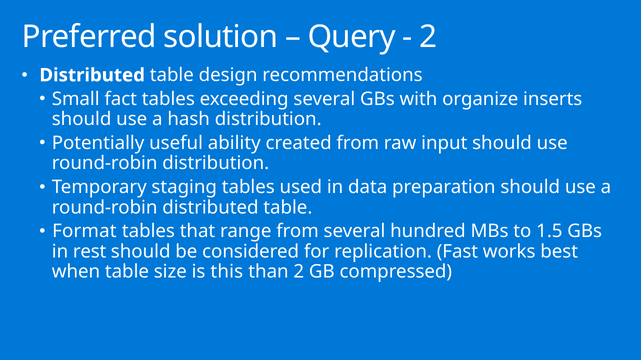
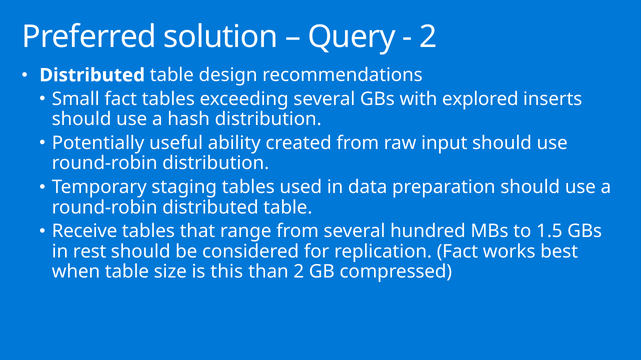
organize: organize -> explored (480, 99)
Format: Format -> Receive (85, 232)
replication Fast: Fast -> Fact (457, 252)
